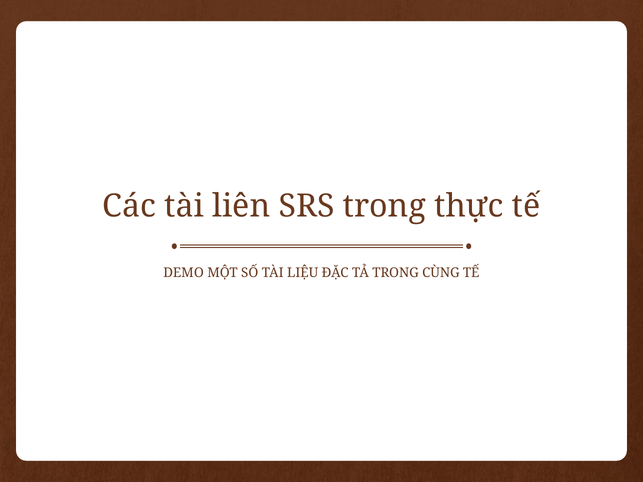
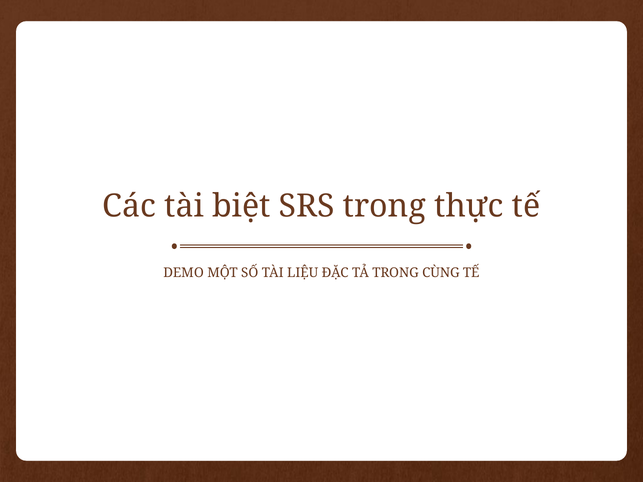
liên: liên -> biệt (241, 206)
